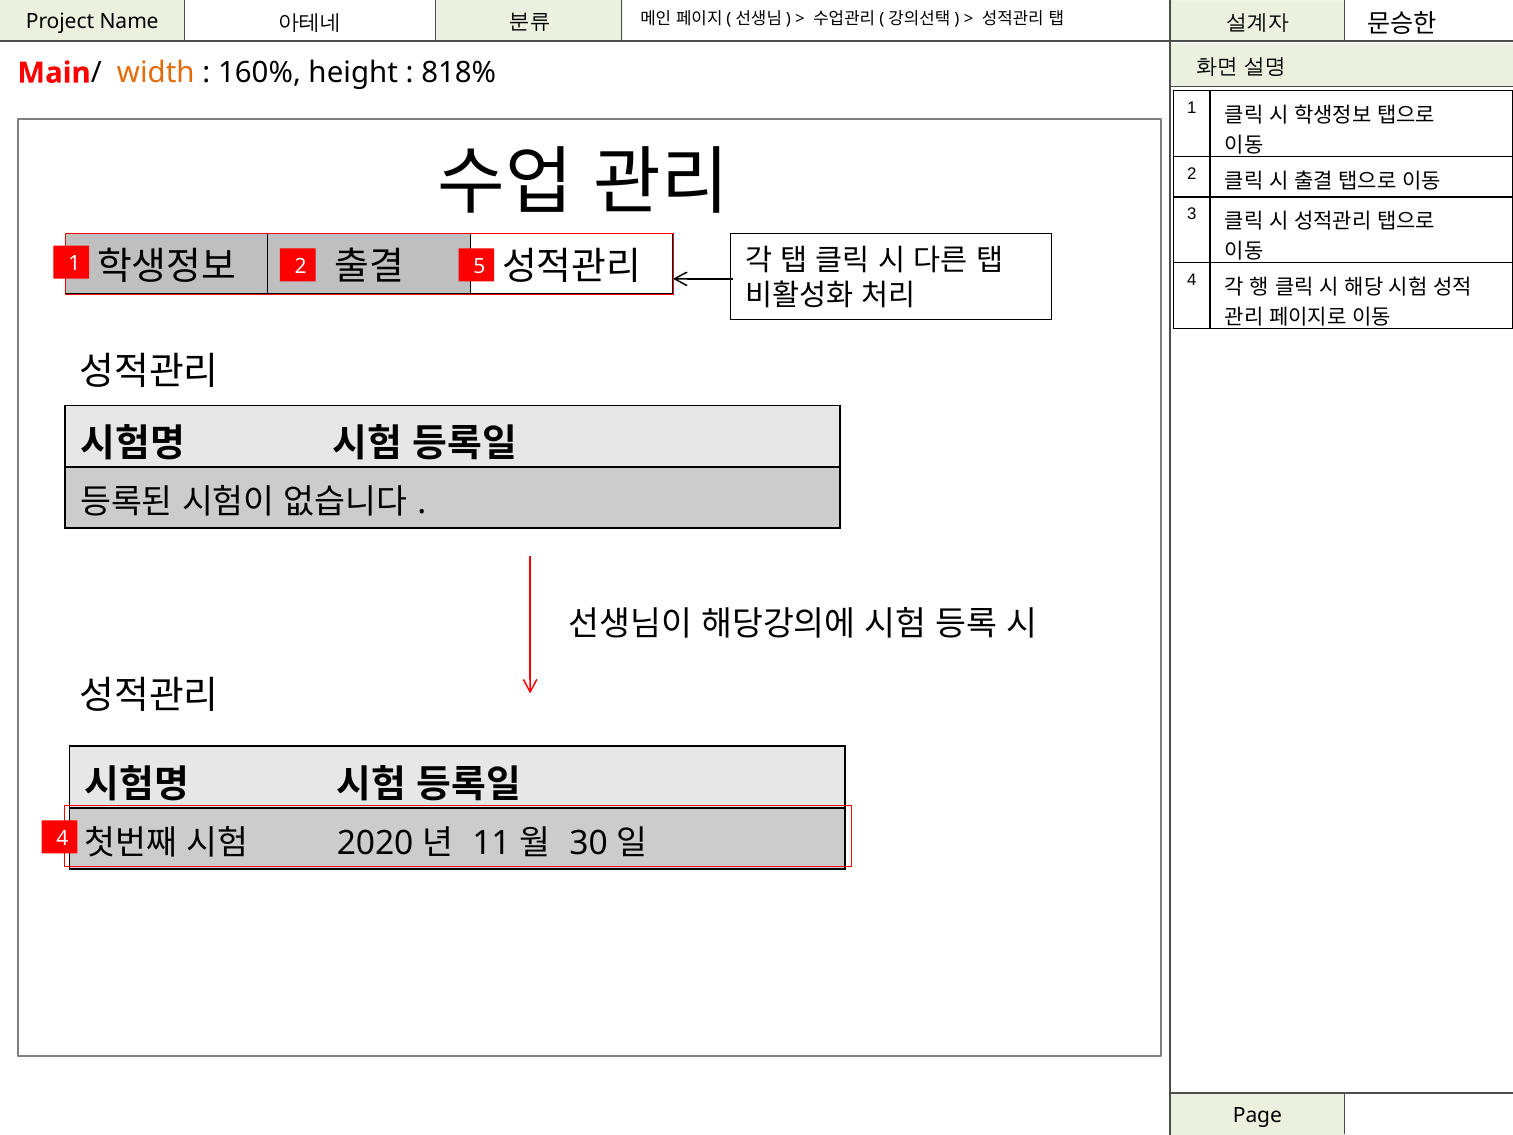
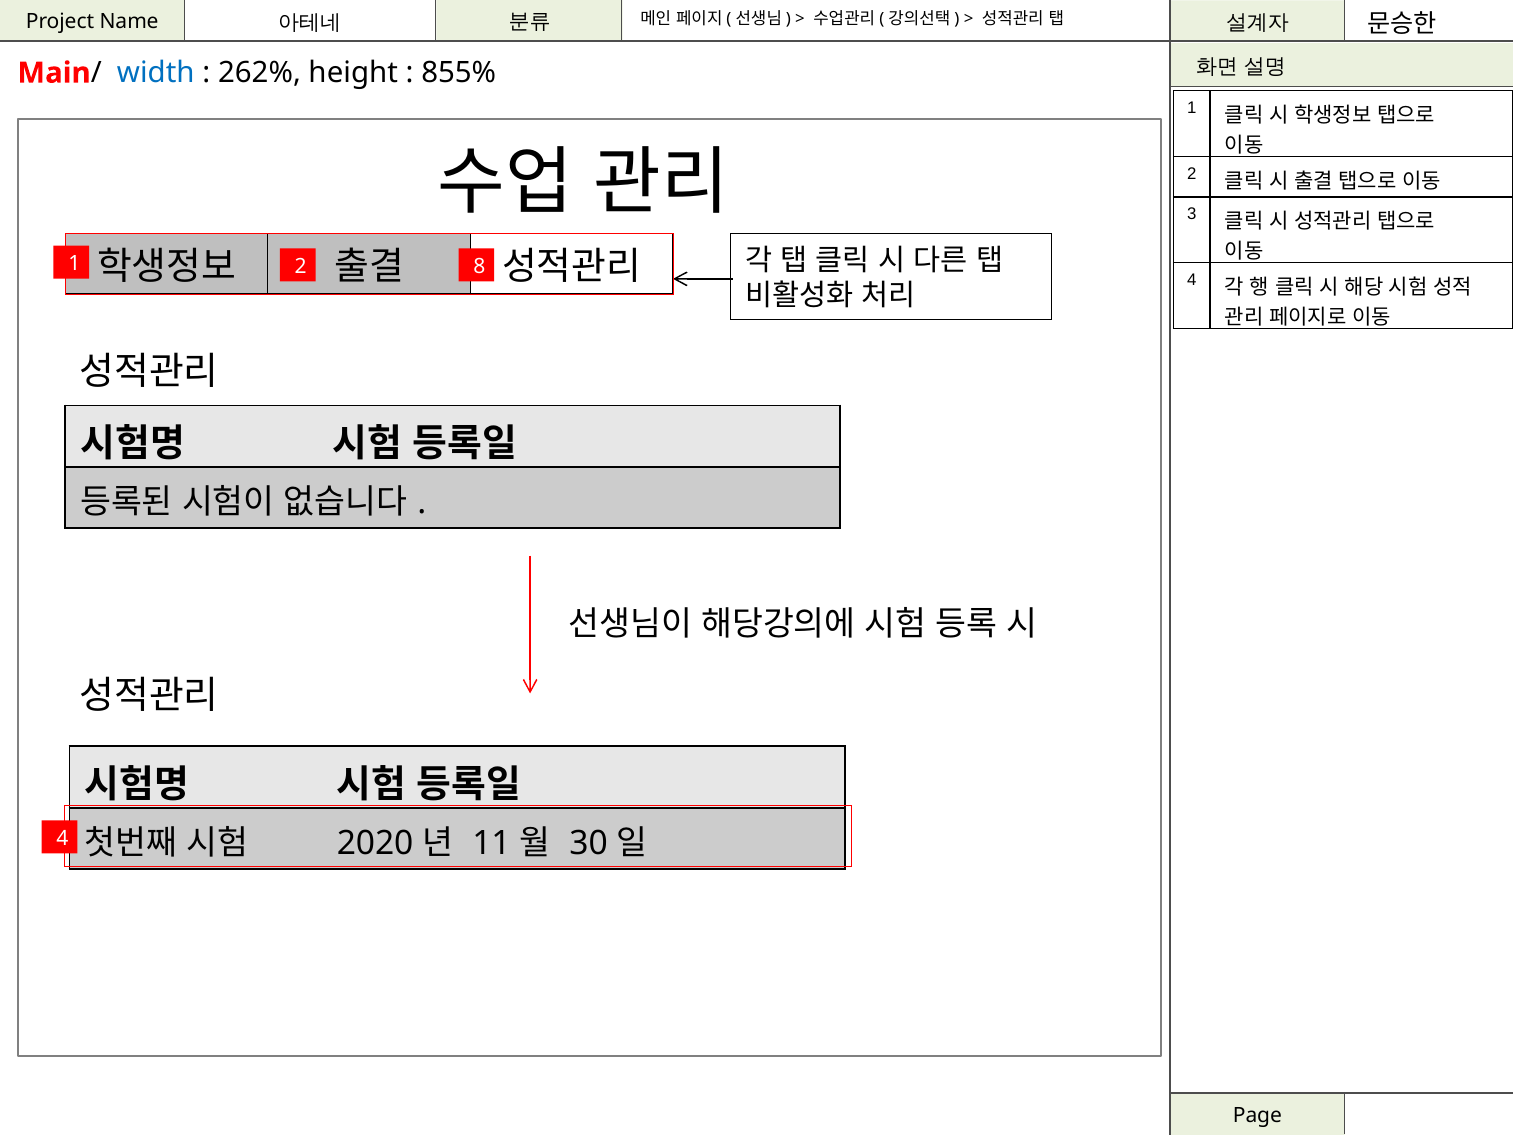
width colour: orange -> blue (156, 73)
160%: 160% -> 262% (259, 73)
818%: 818% -> 855% (459, 73)
5: 5 -> 8 (479, 266)
